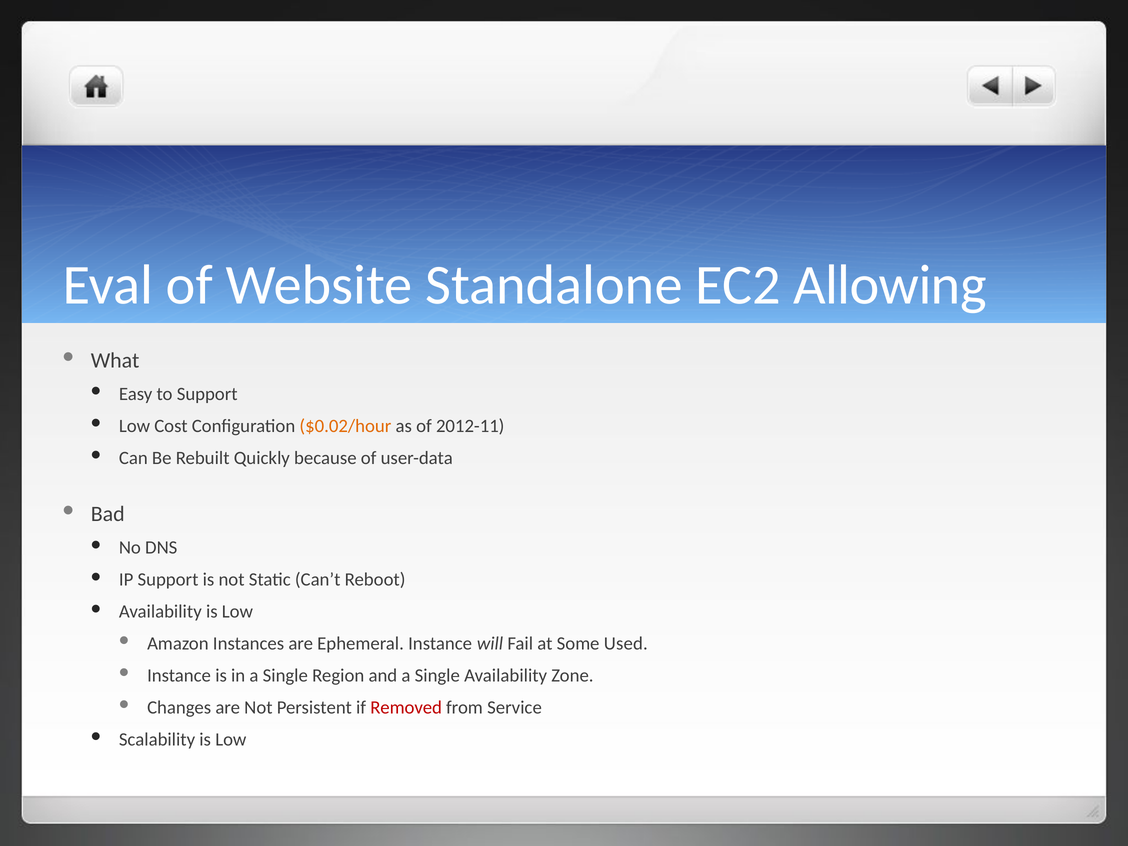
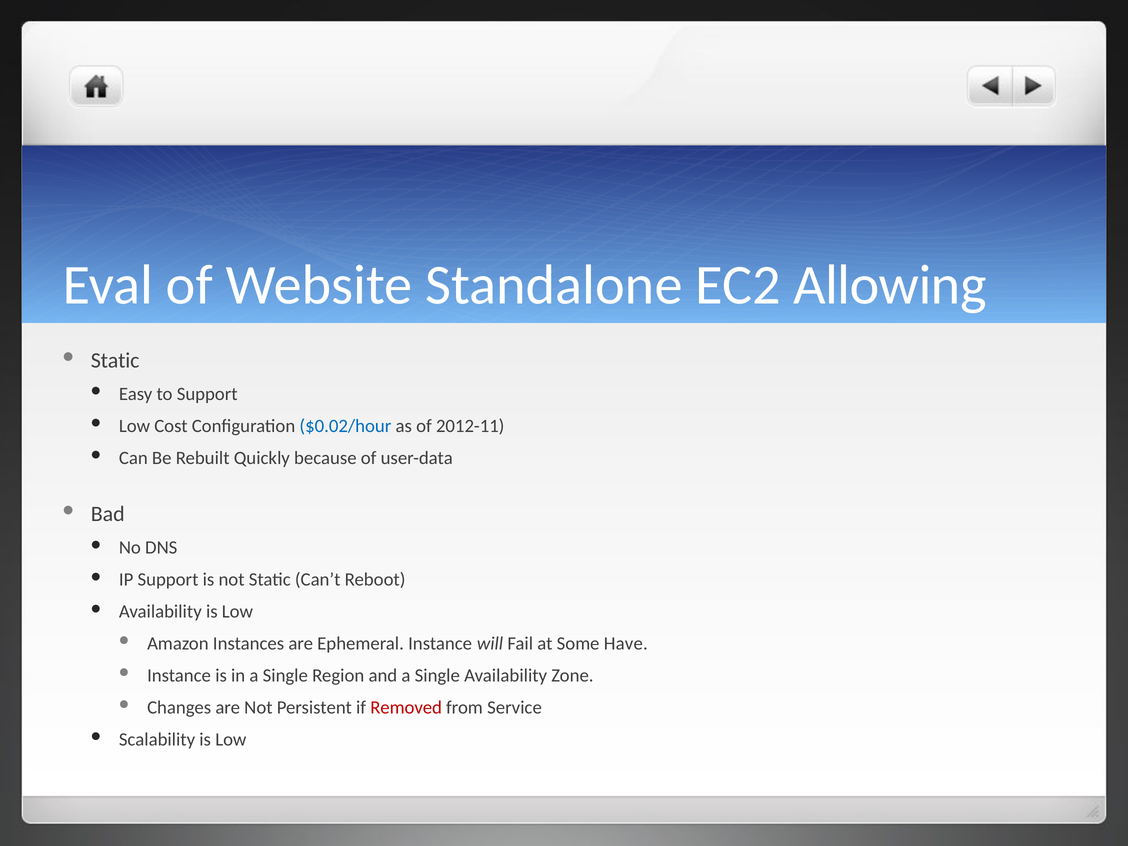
What: What -> Static (115, 360)
$0.02/hour colour: orange -> blue (345, 426)
Used: Used -> Have (626, 644)
